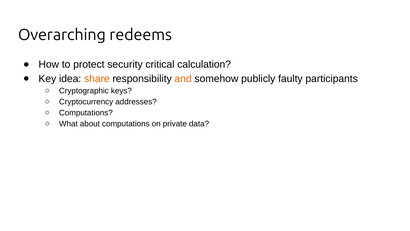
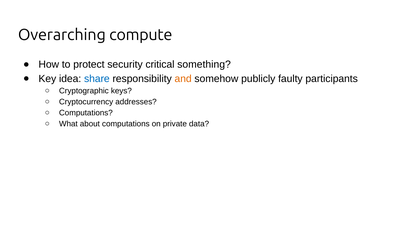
redeems: redeems -> compute (141, 35)
calculation: calculation -> something (204, 64)
share colour: orange -> blue (97, 79)
